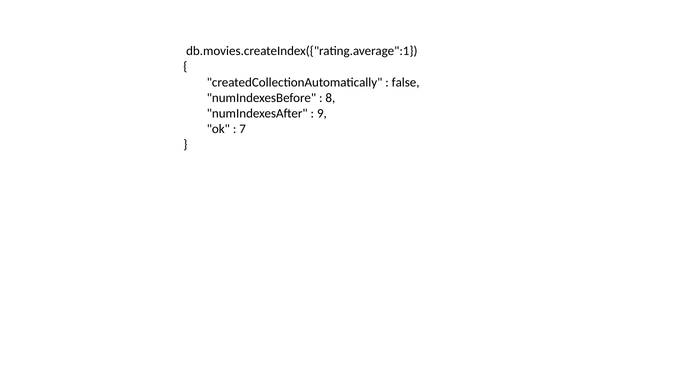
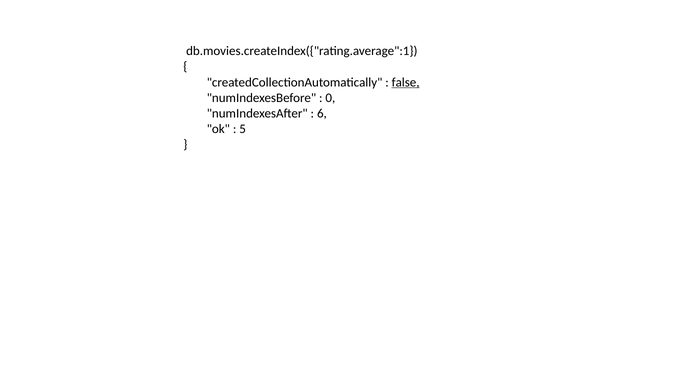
false underline: none -> present (406, 82)
8: 8 -> 0 (330, 98)
9: 9 -> 6 (322, 114)
7: 7 -> 5 (243, 129)
